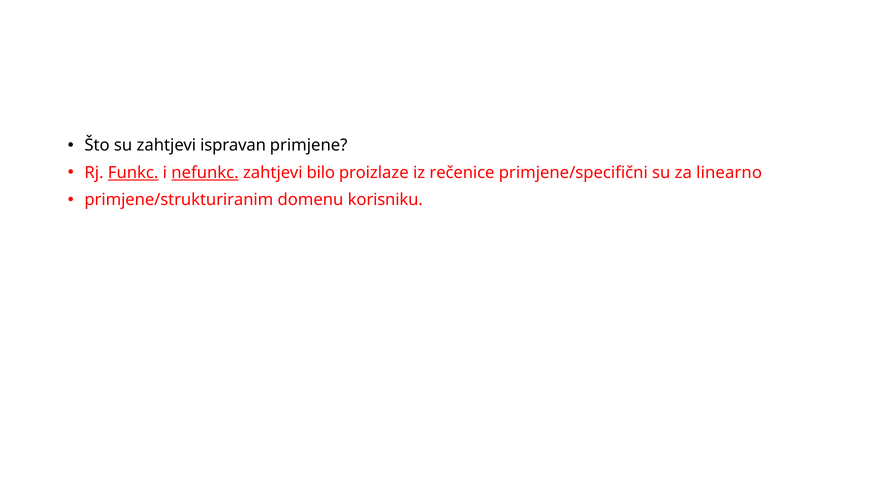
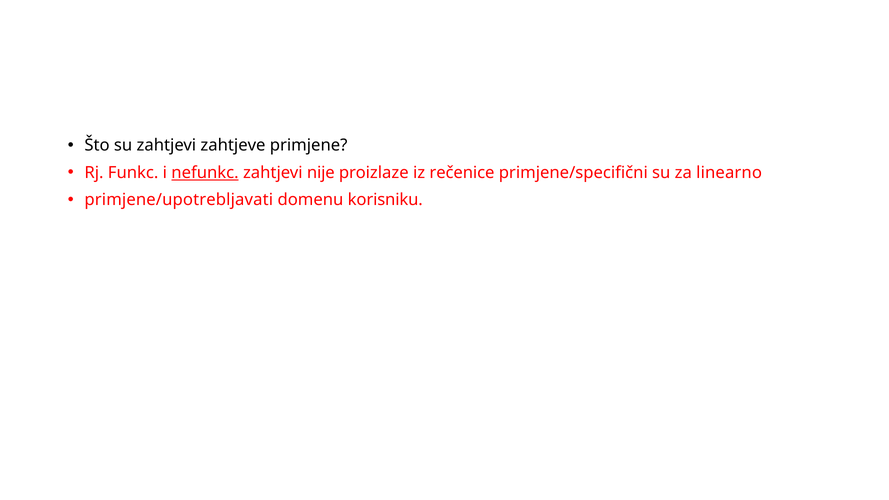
ispravan: ispravan -> zahtjeve (233, 145)
Funkc underline: present -> none (133, 173)
bilo: bilo -> nije (321, 173)
primjene/strukturiranim: primjene/strukturiranim -> primjene/upotrebljavati (179, 200)
